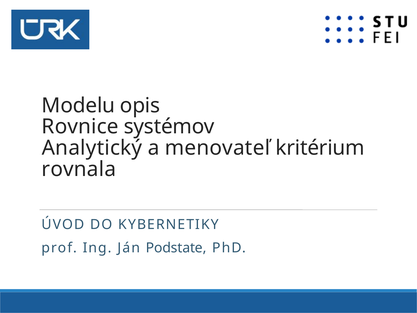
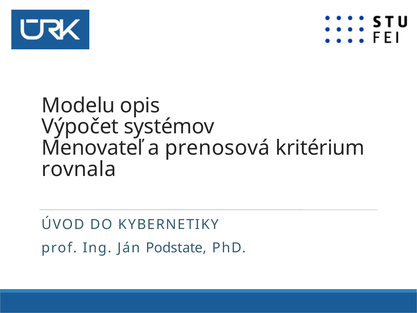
Rovnice: Rovnice -> Výpočet (80, 127)
Analytický: Analytický -> Menovateľ (92, 148)
menovateľ: menovateľ -> prenosová (217, 148)
